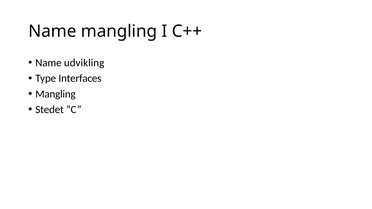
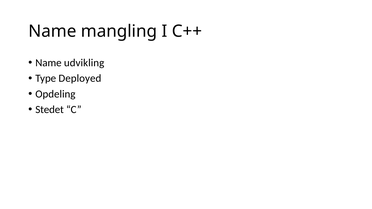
Interfaces: Interfaces -> Deployed (80, 78)
Mangling: Mangling -> Opdeling (55, 94)
